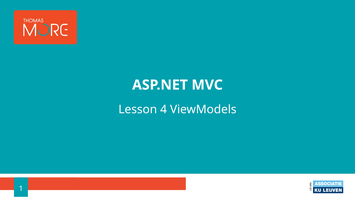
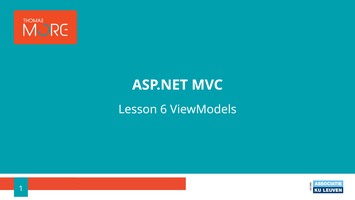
4: 4 -> 6 (164, 109)
